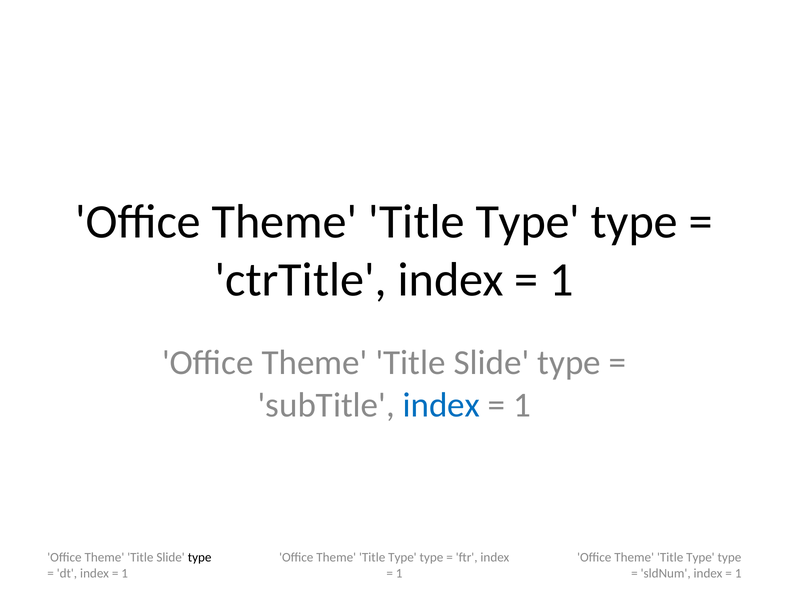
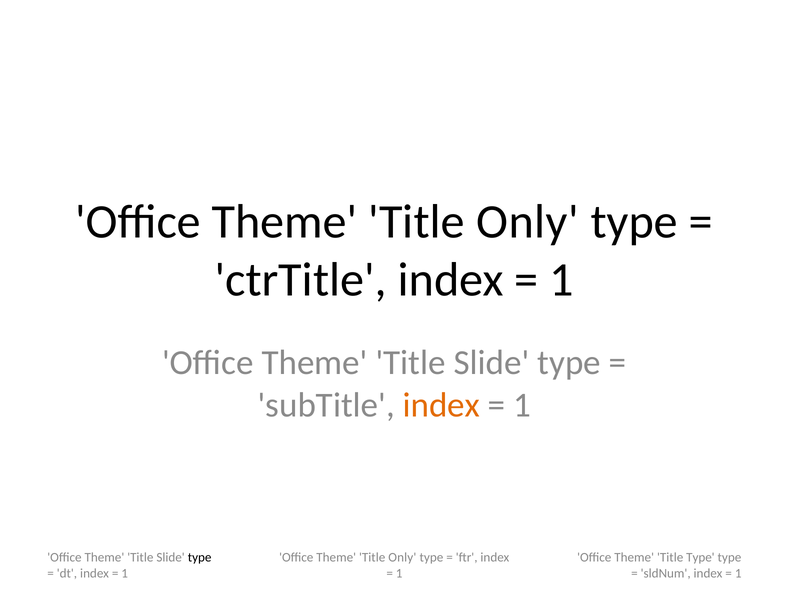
Type: Type -> Only (527, 222)
index colour: blue -> orange (441, 405)
Type: Type -> Only (402, 557)
